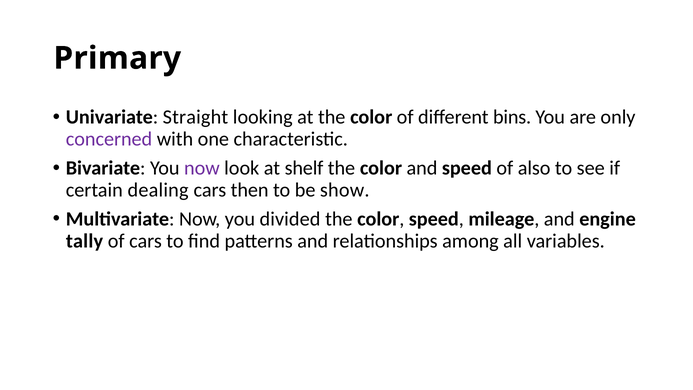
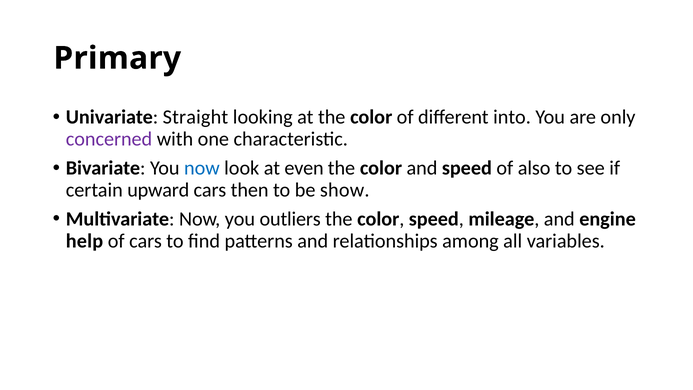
bins: bins -> into (512, 117)
now colour: purple -> blue (202, 168)
shelf: shelf -> even (304, 168)
dealing: dealing -> upward (158, 190)
divided: divided -> outliers (290, 219)
tally: tally -> help (85, 241)
